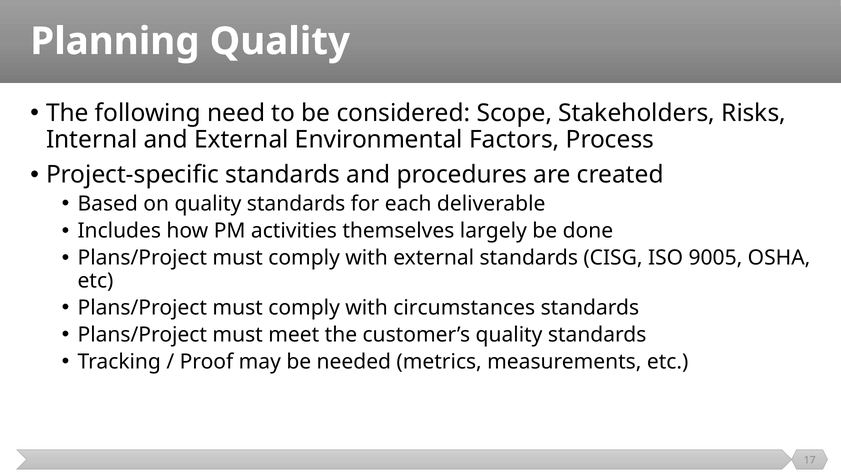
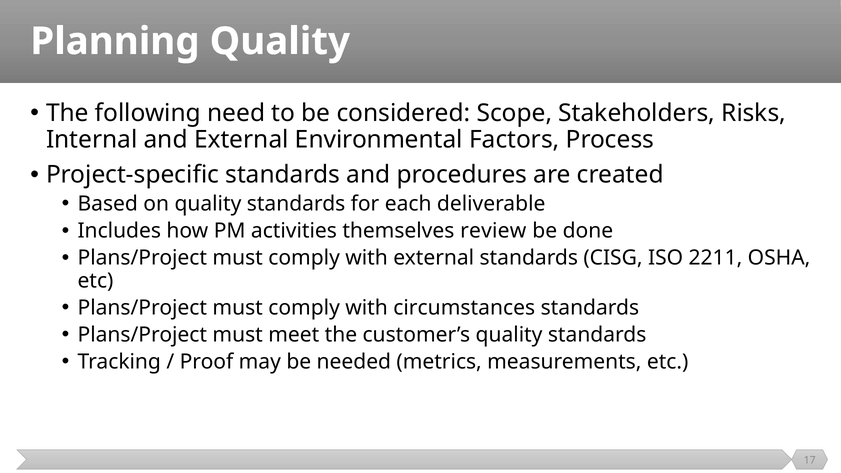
largely: largely -> review (493, 231)
9005: 9005 -> 2211 (715, 258)
